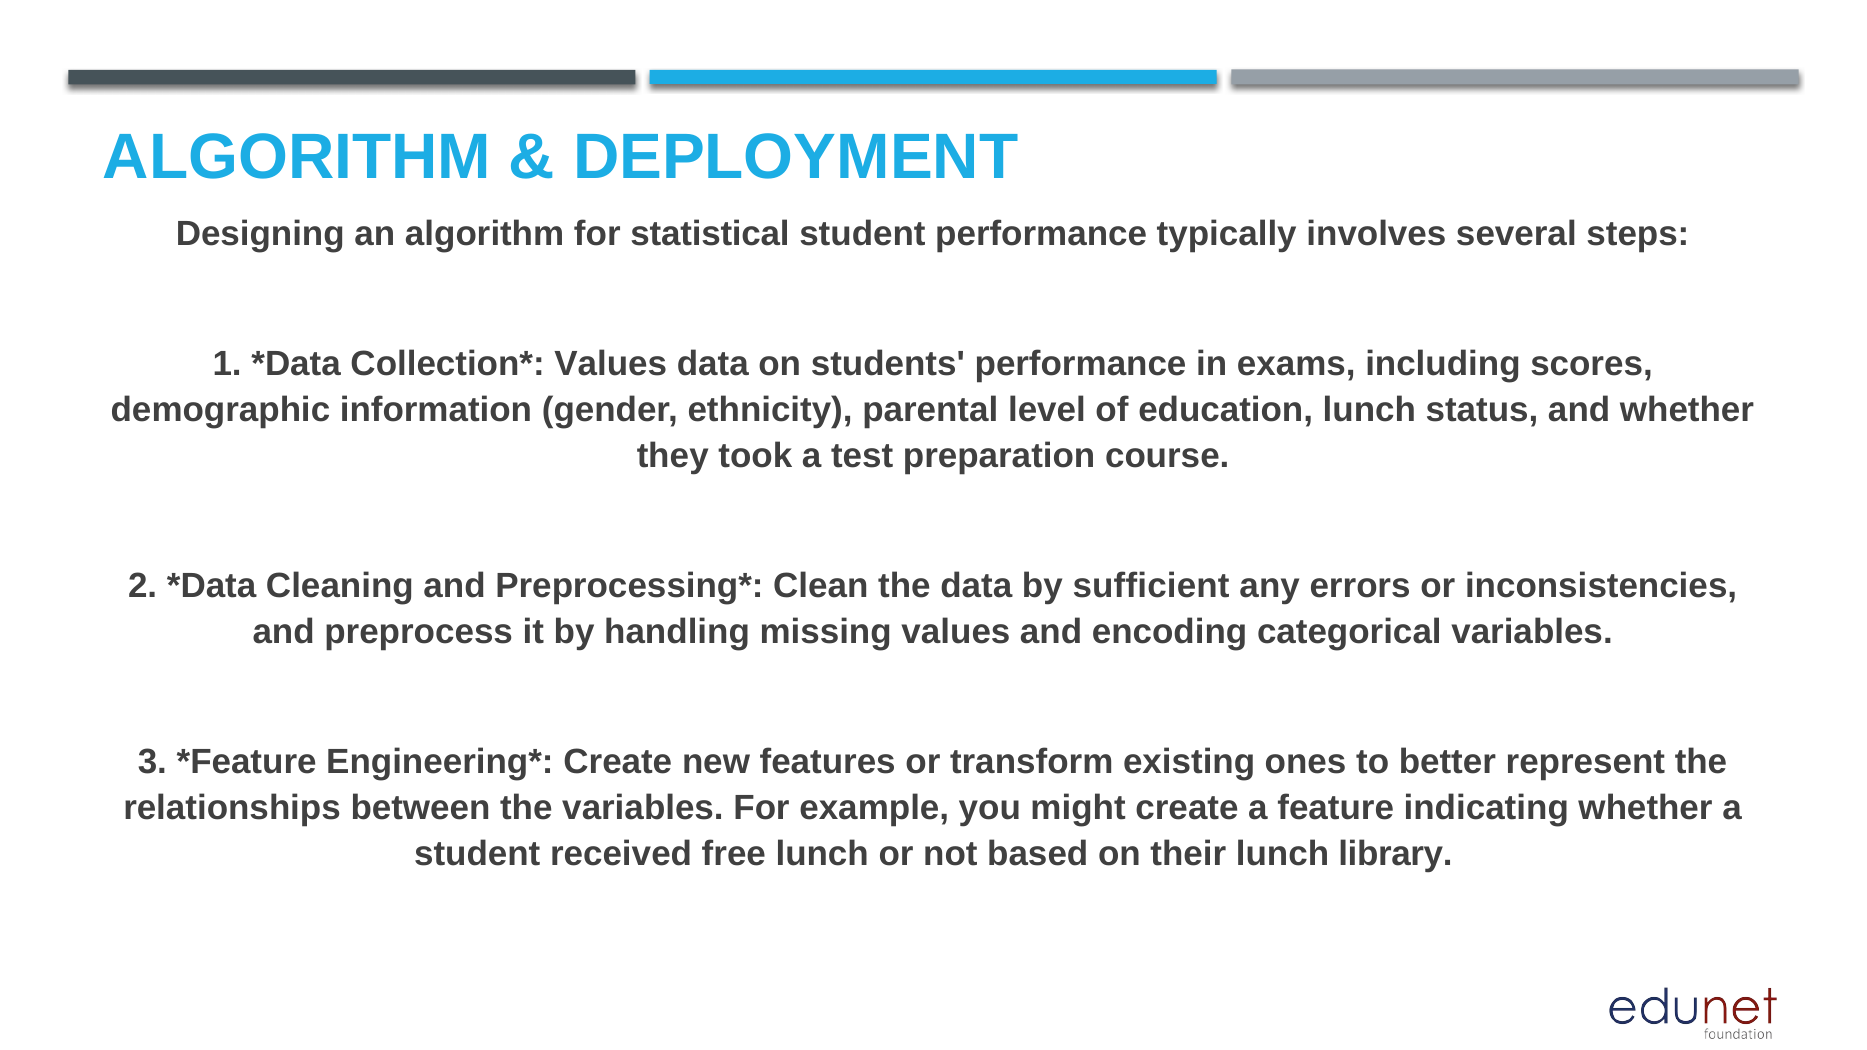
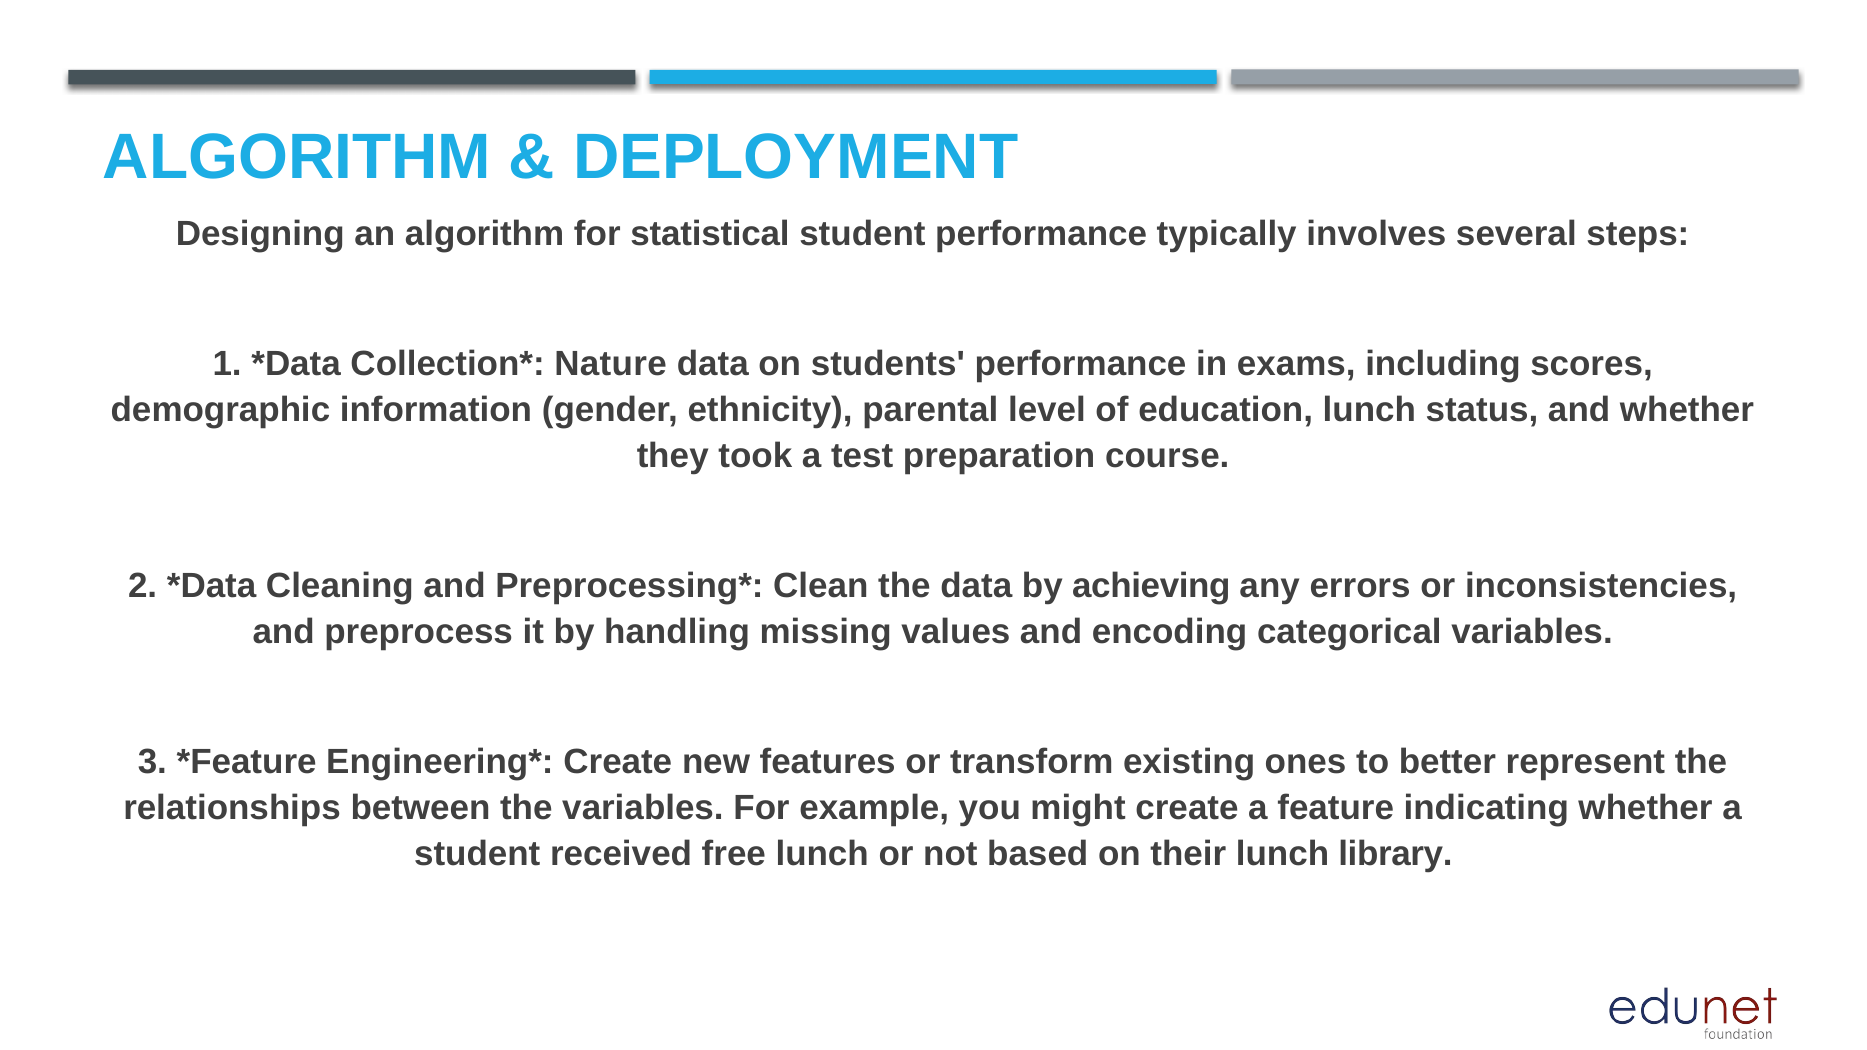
Values: Values -> Nature (611, 364)
sufficient: sufficient -> achieving (1151, 586)
